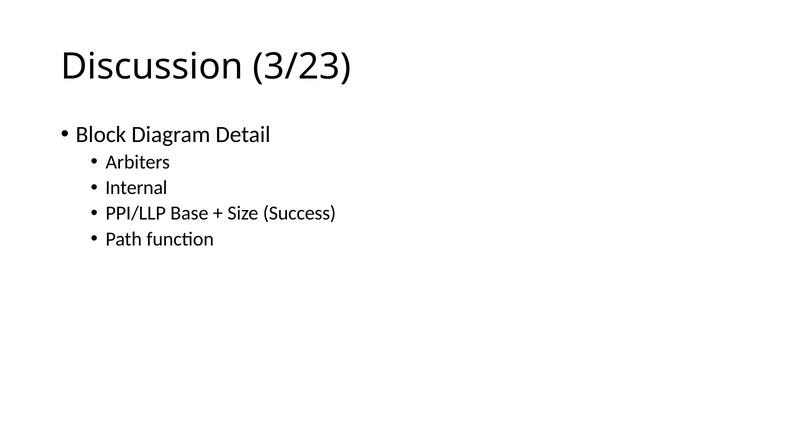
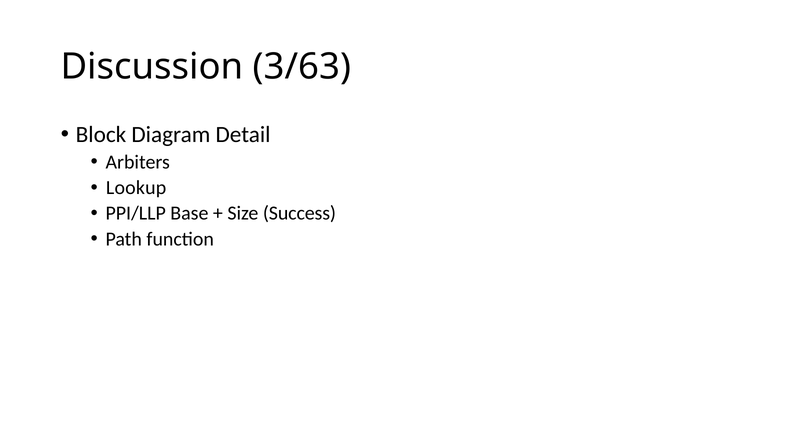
3/23: 3/23 -> 3/63 (302, 67)
Internal: Internal -> Lookup (136, 188)
